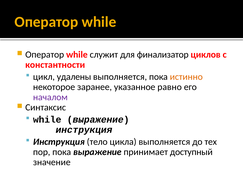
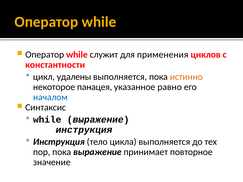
финализатор: финализатор -> применения (163, 55)
заранее: заранее -> панацея (95, 87)
началом colour: purple -> blue (50, 97)
доступный: доступный -> повторное (191, 152)
